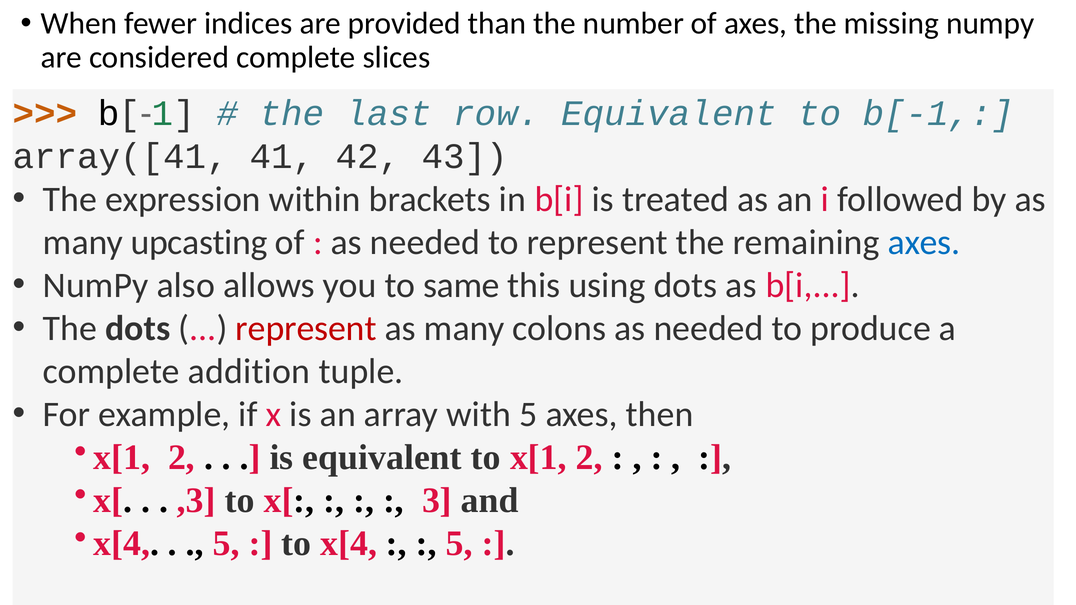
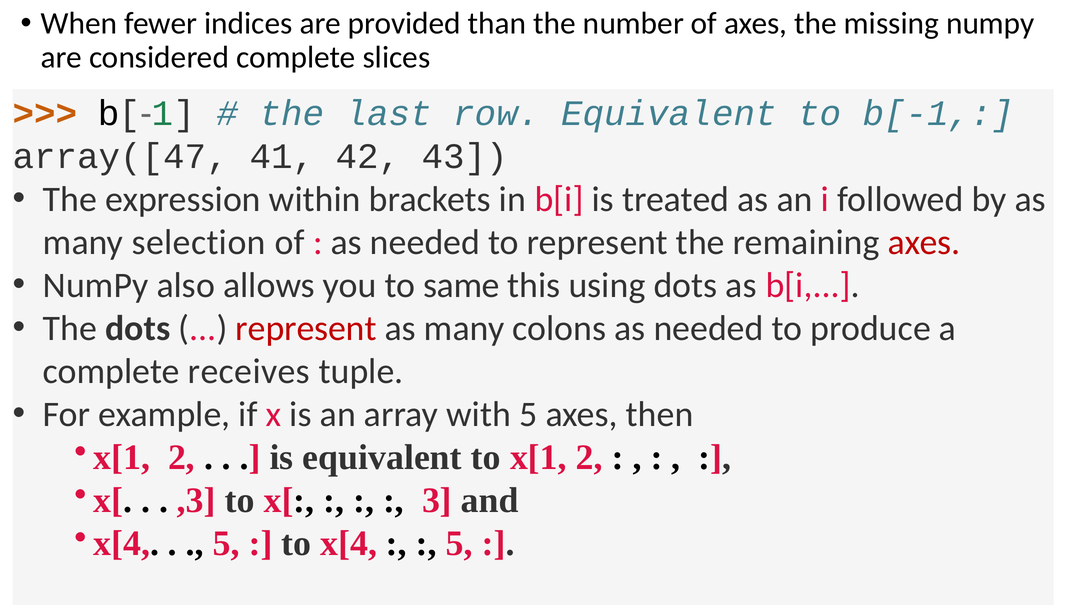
array([41: array([41 -> array([47 (120, 156)
upcasting: upcasting -> selection (199, 242)
axes colour: blue -> red (924, 242)
addition: addition -> receives (249, 372)
